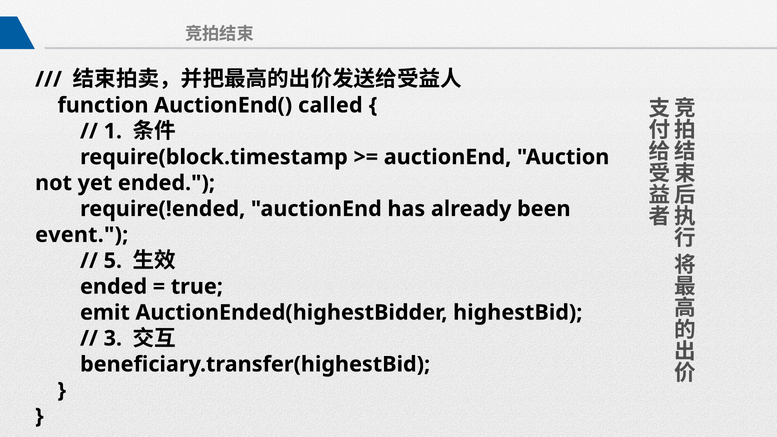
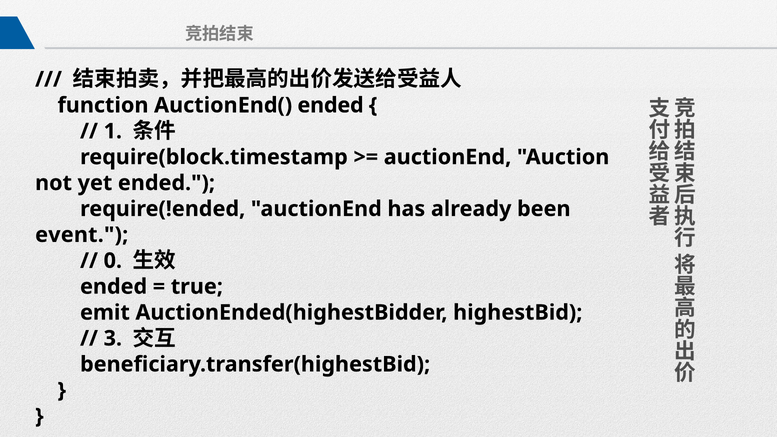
AuctionEnd( called: called -> ended (331, 105)
5: 5 -> 0 (113, 261)
